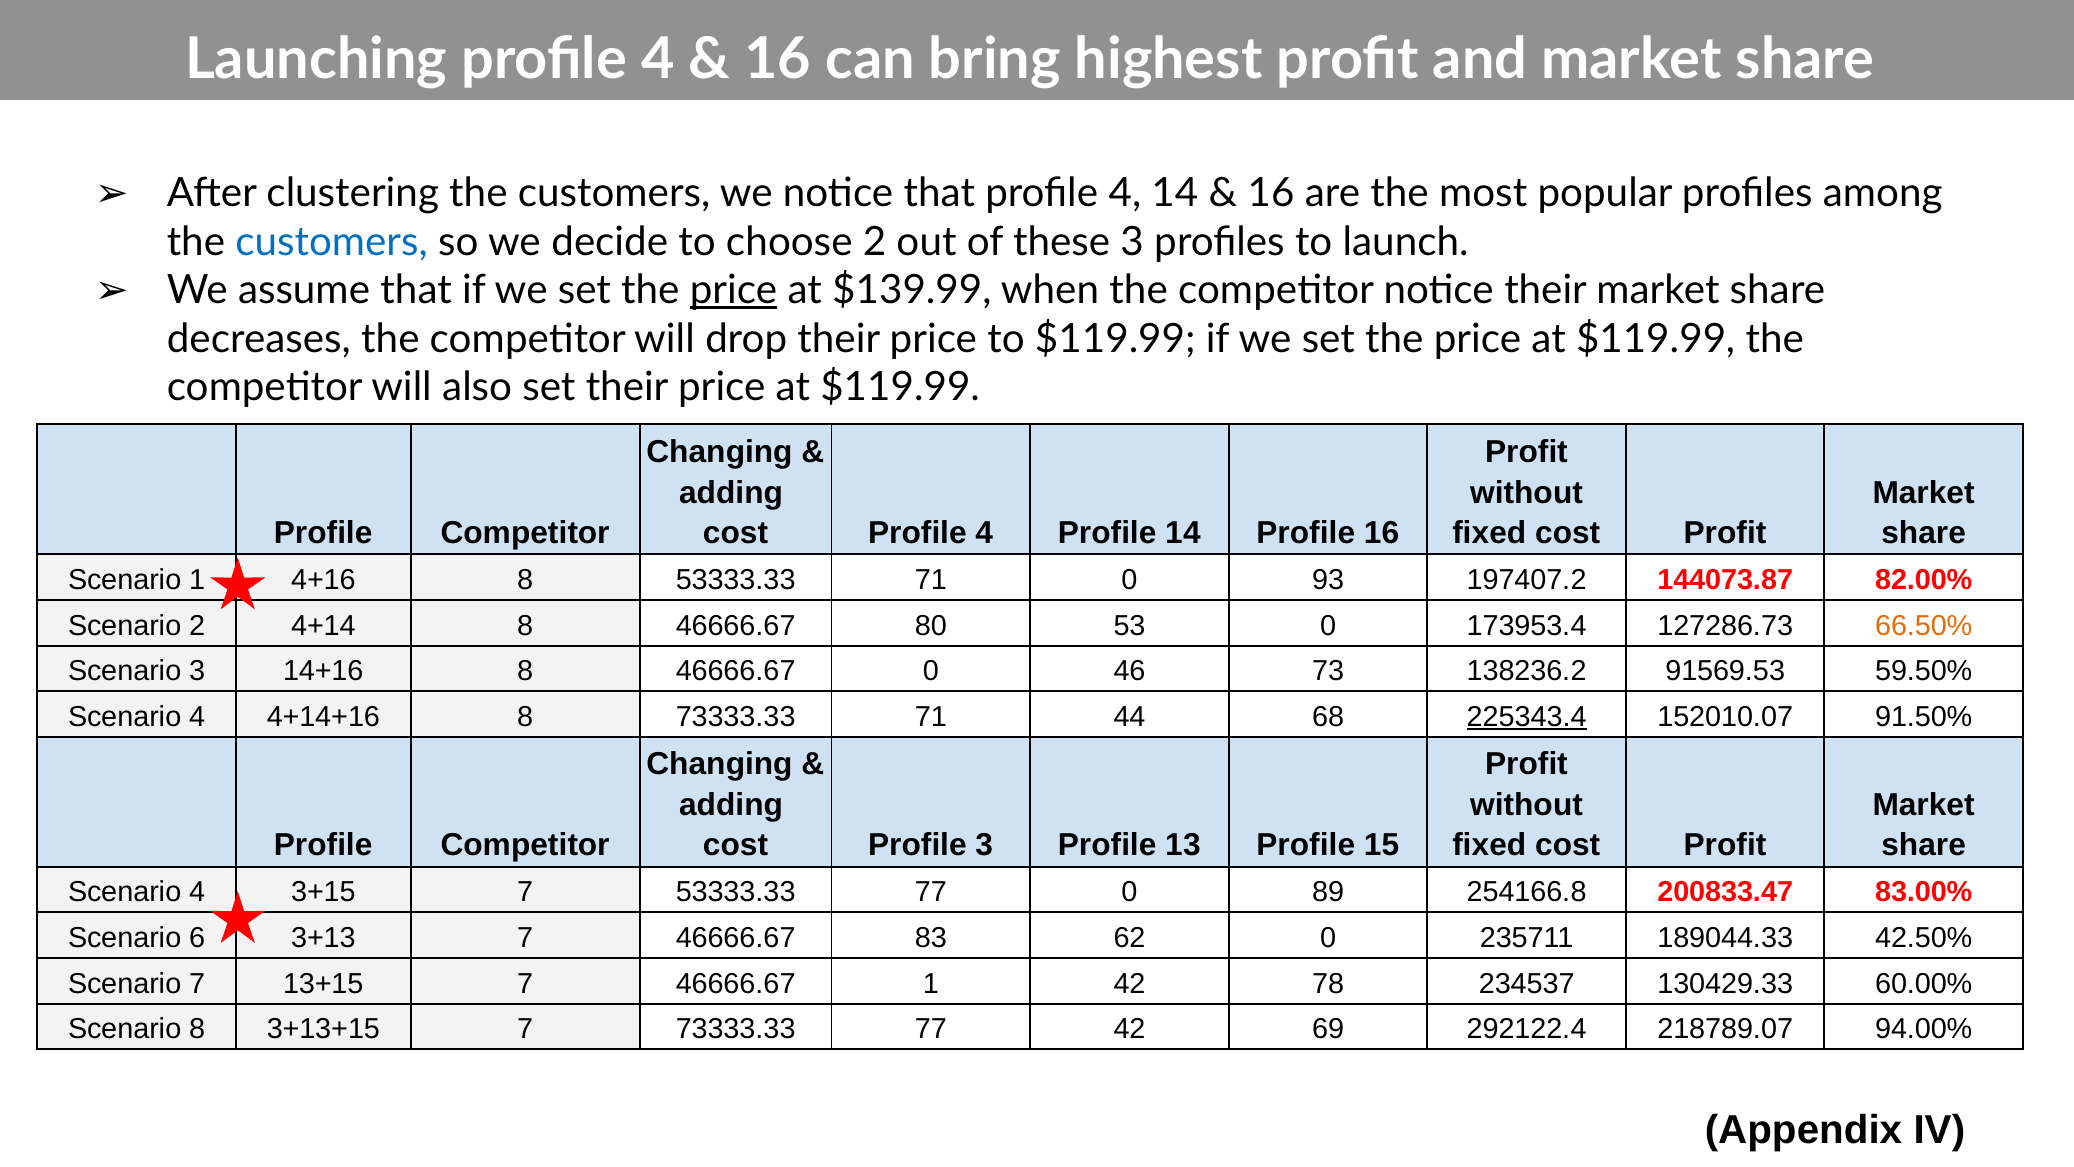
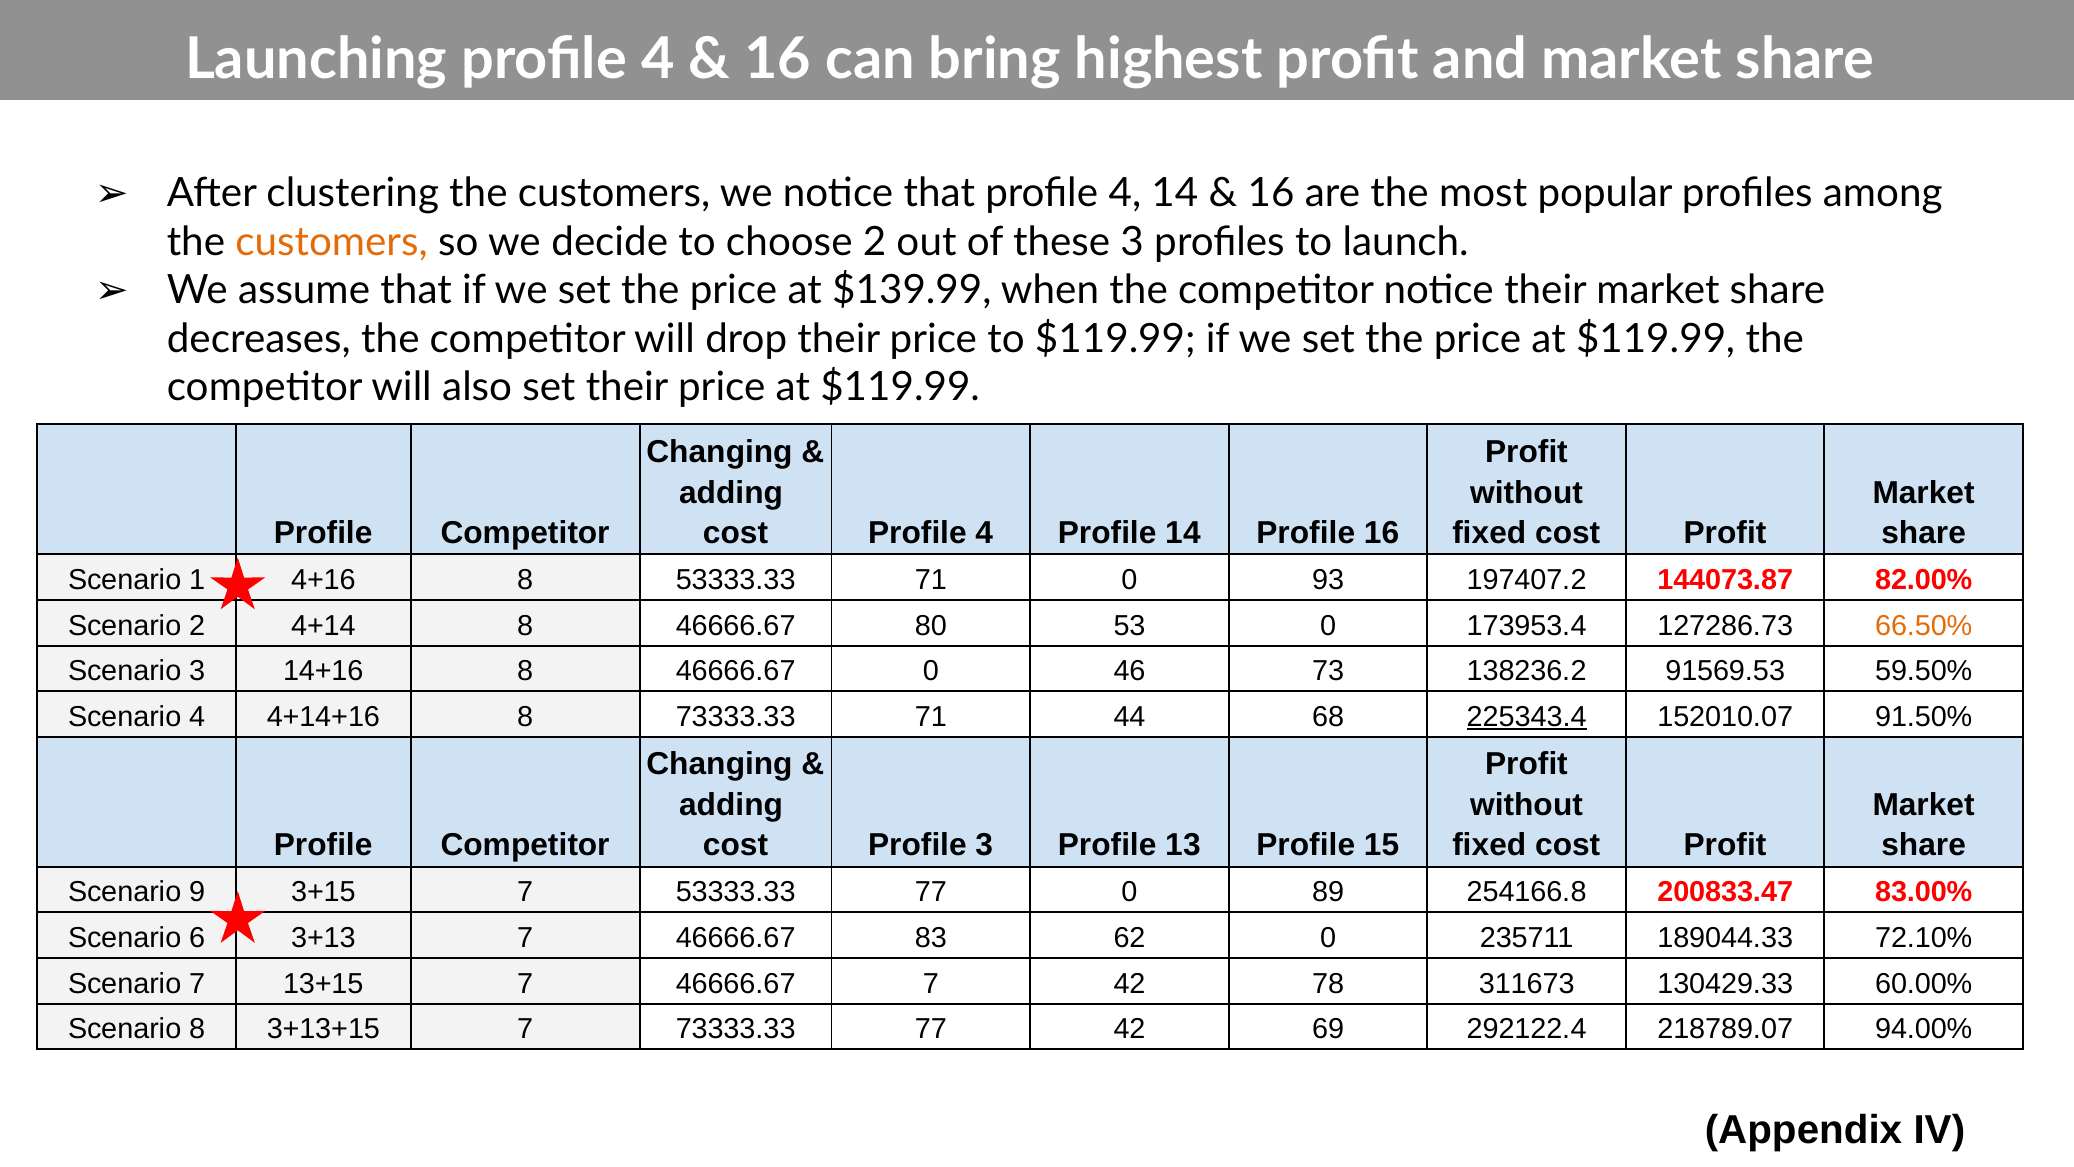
customers colour: blue -> orange (332, 242)
price underline: present -> none (734, 290)
4: 4 -> 9 (197, 892)
42.50%: 42.50% -> 72.10% (1924, 938)
46666.67 1: 1 -> 7 (931, 983)
234537: 234537 -> 311673 (1527, 983)
